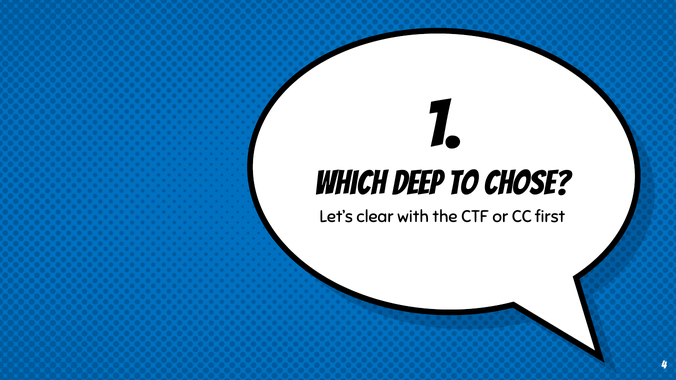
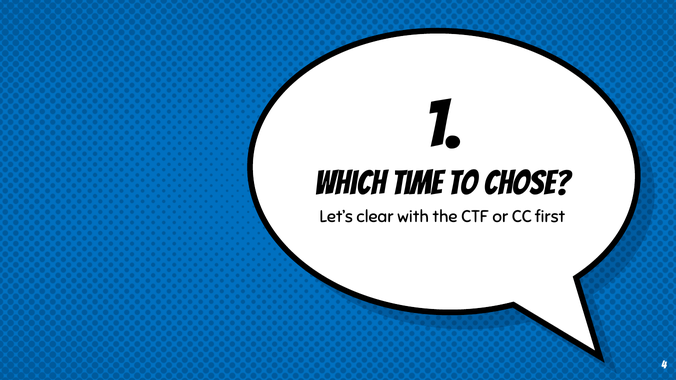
deep: deep -> time (417, 184)
